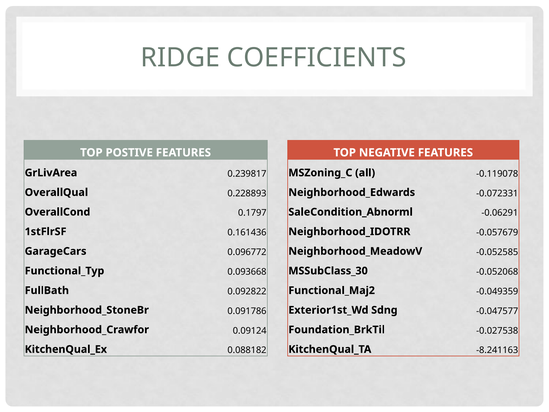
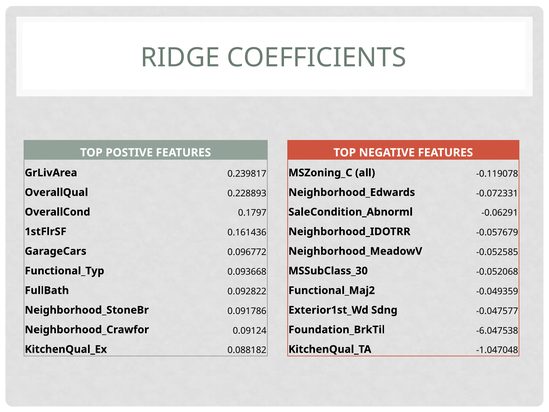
-0.027538: -0.027538 -> -6.047538 (497, 330)
-8.241163: -8.241163 -> -1.047048 (497, 350)
